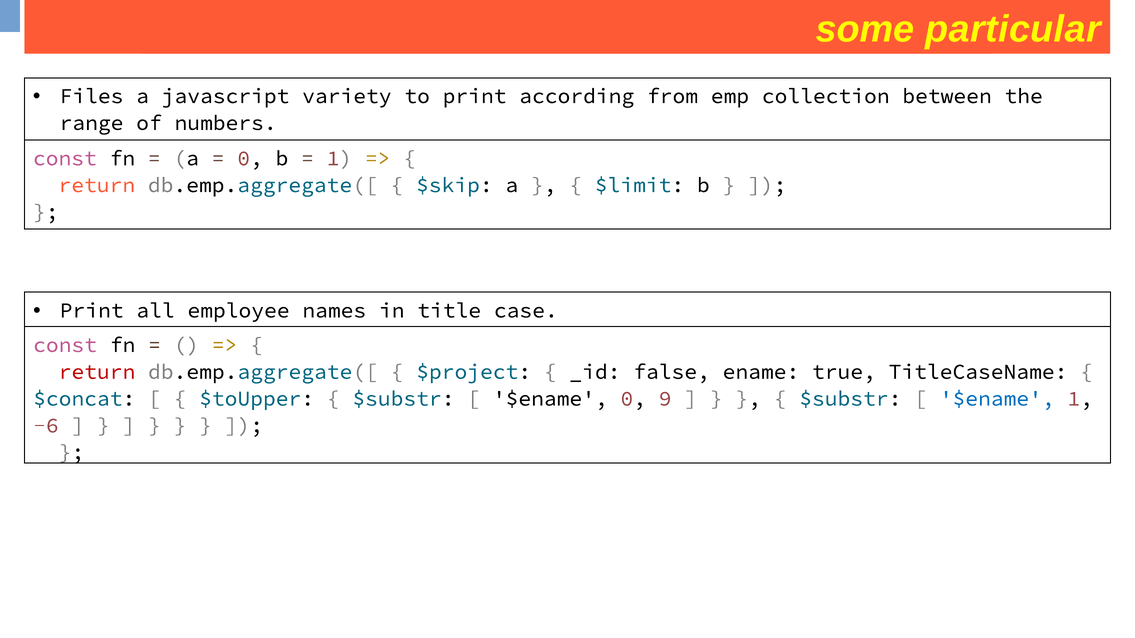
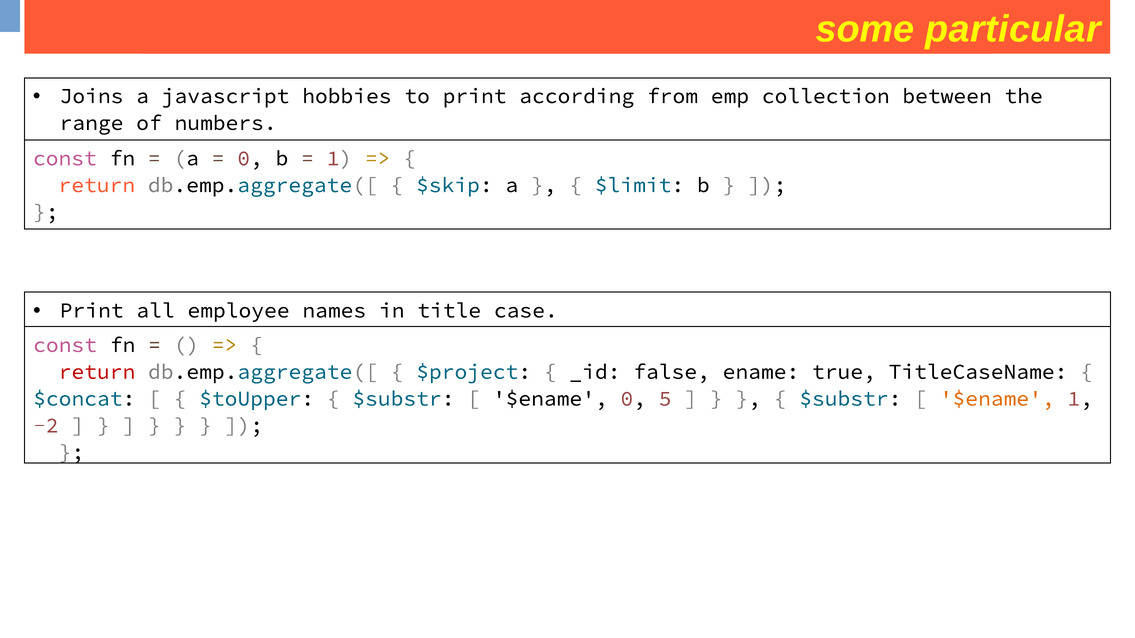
Files: Files -> Joins (92, 96)
variety: variety -> hobbies (347, 96)
9: 9 -> 5 (665, 399)
$ename colour: blue -> orange (997, 399)
-6: -6 -> -2 (46, 426)
